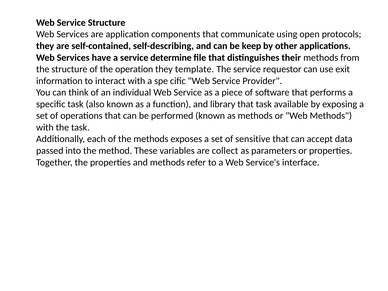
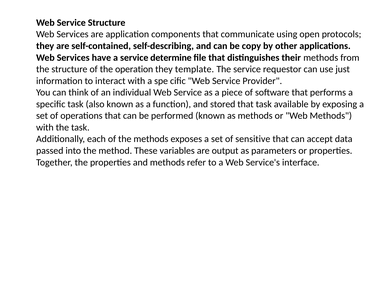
keep: keep -> copy (251, 46)
exit: exit -> just (343, 69)
library: library -> stored (223, 104)
collect: collect -> output (225, 151)
